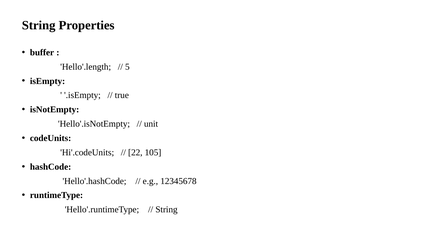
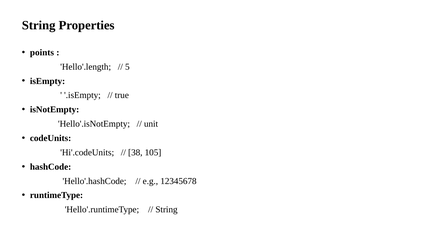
buffer: buffer -> points (42, 53)
22: 22 -> 38 (135, 153)
